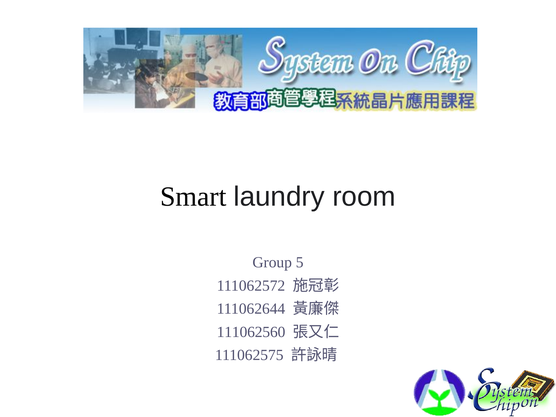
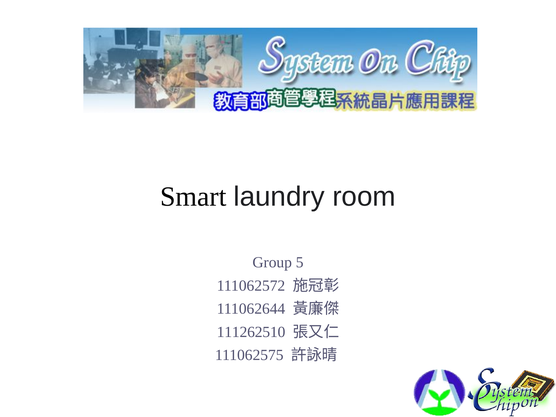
111062560: 111062560 -> 111262510 (251, 332)
